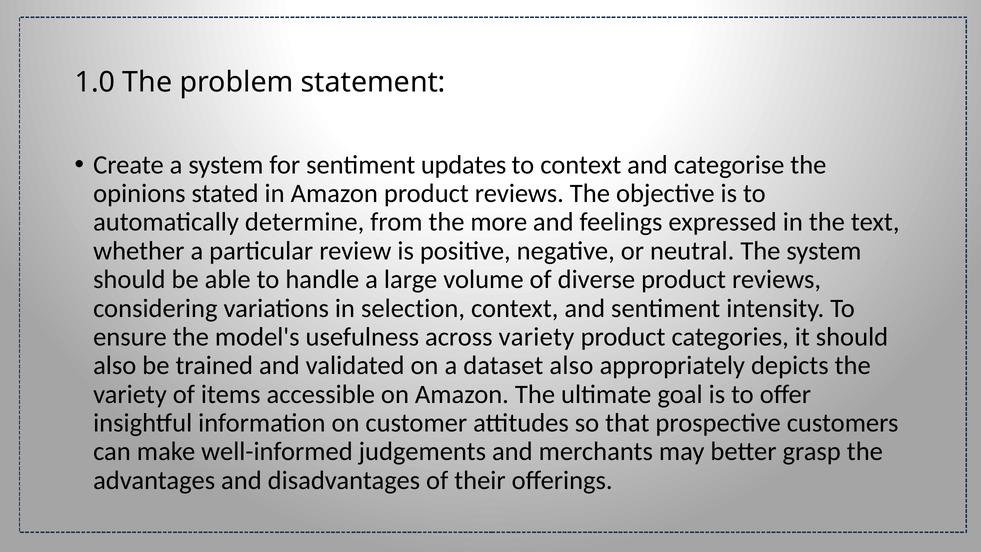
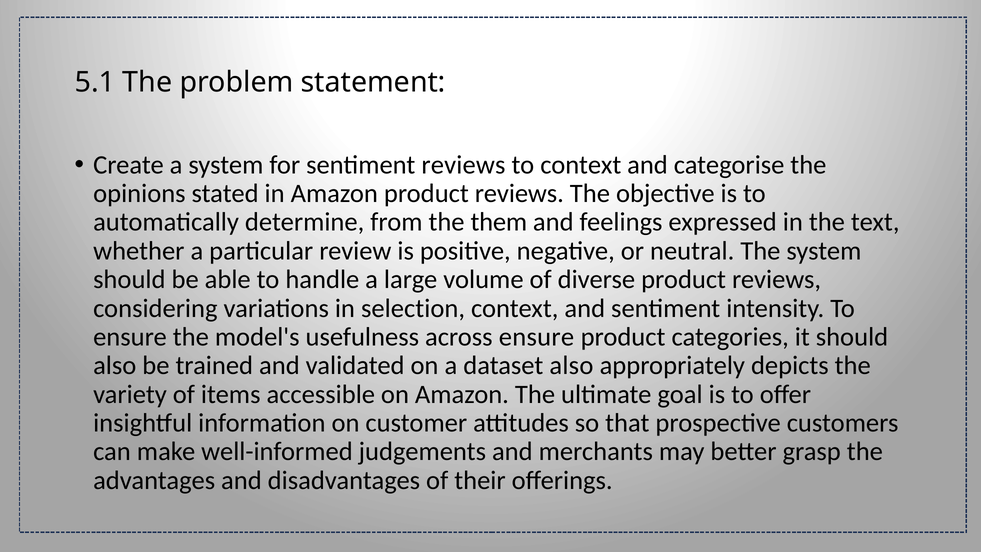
1.0: 1.0 -> 5.1 (95, 82)
sentiment updates: updates -> reviews (463, 165)
more: more -> them (499, 222)
across variety: variety -> ensure (536, 337)
